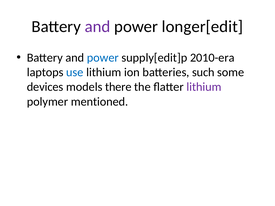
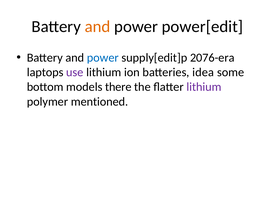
and colour: purple -> orange (98, 27)
longer[edit: longer[edit -> power[edit (202, 27)
2010-era: 2010-era -> 2076-era (212, 58)
use colour: blue -> purple (75, 72)
such: such -> idea (203, 72)
devices: devices -> bottom (45, 87)
